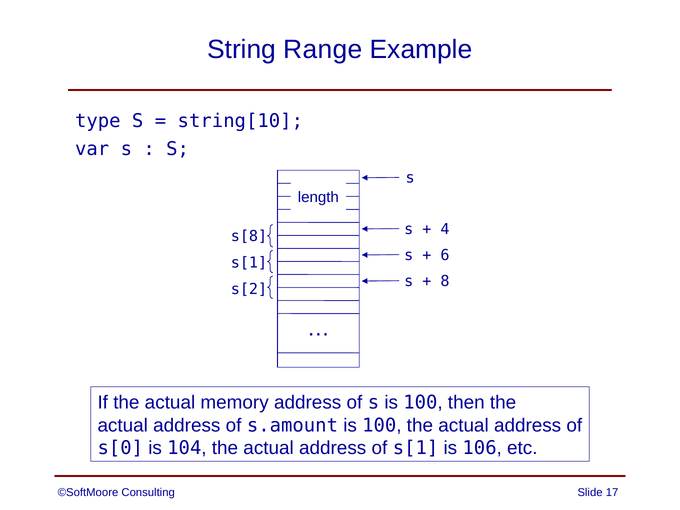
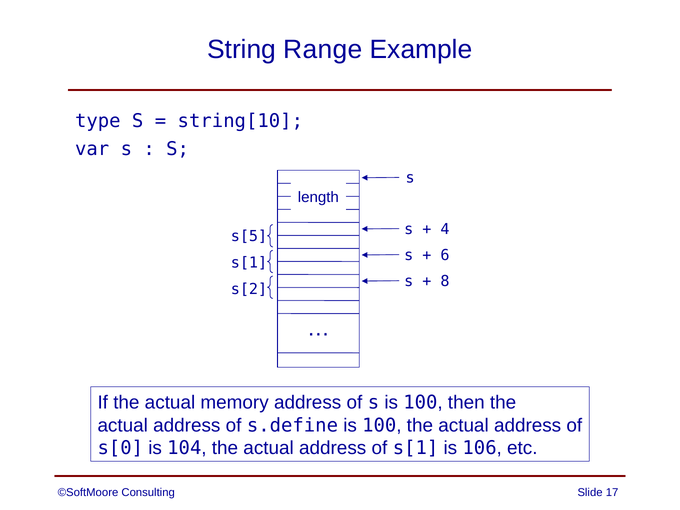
s[8: s[8 -> s[5 (249, 236)
s.amount: s.amount -> s.define (292, 425)
